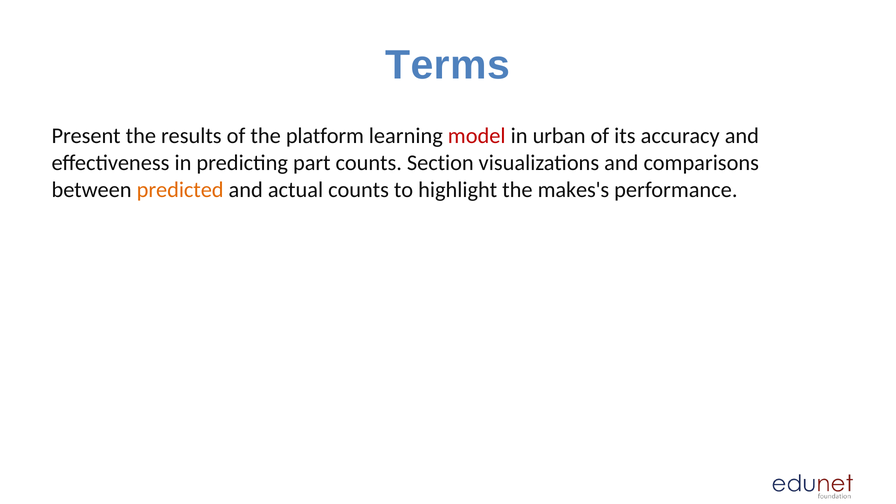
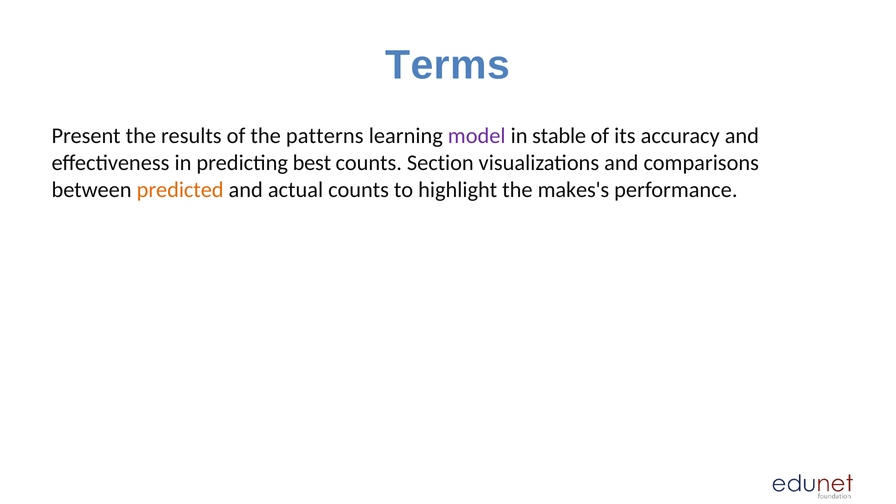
platform: platform -> patterns (325, 136)
model colour: red -> purple (477, 136)
urban: urban -> stable (559, 136)
part: part -> best (312, 163)
